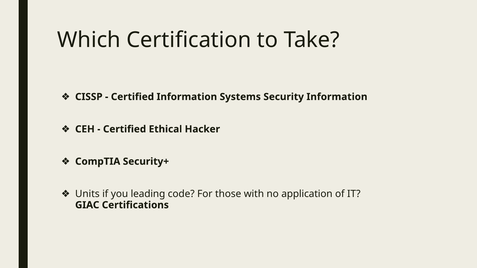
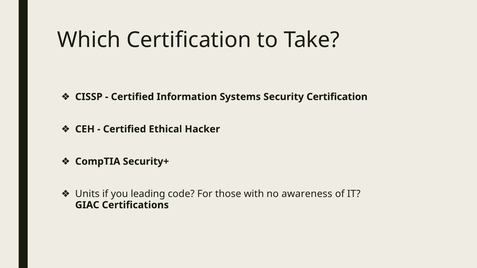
Security Information: Information -> Certification (337, 97)
application: application -> awareness (307, 194)
